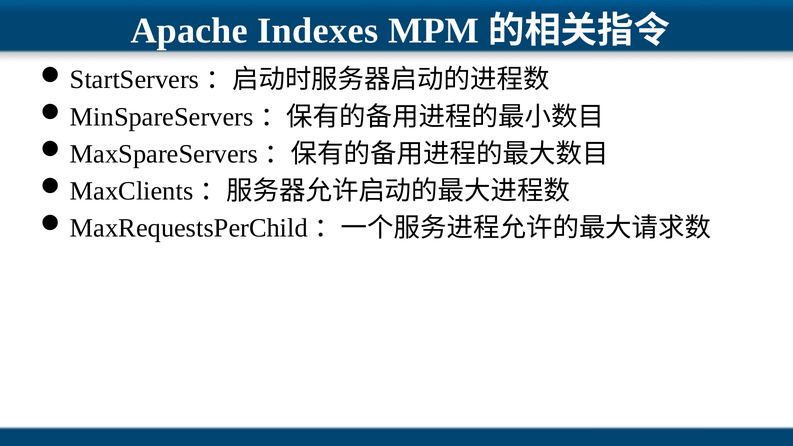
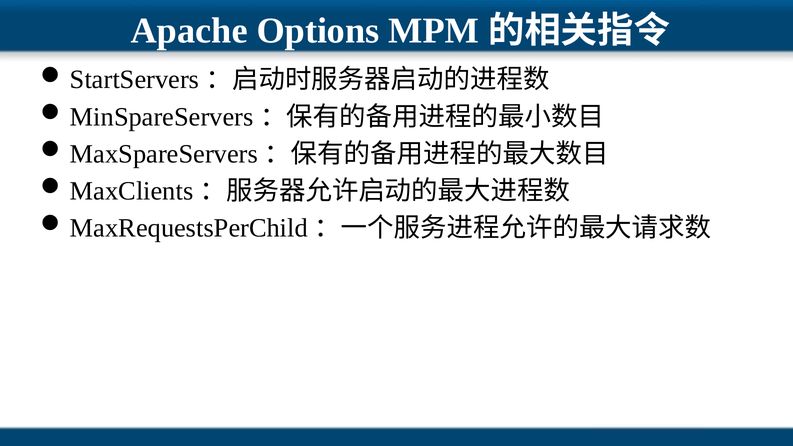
Indexes: Indexes -> Options (318, 31)
